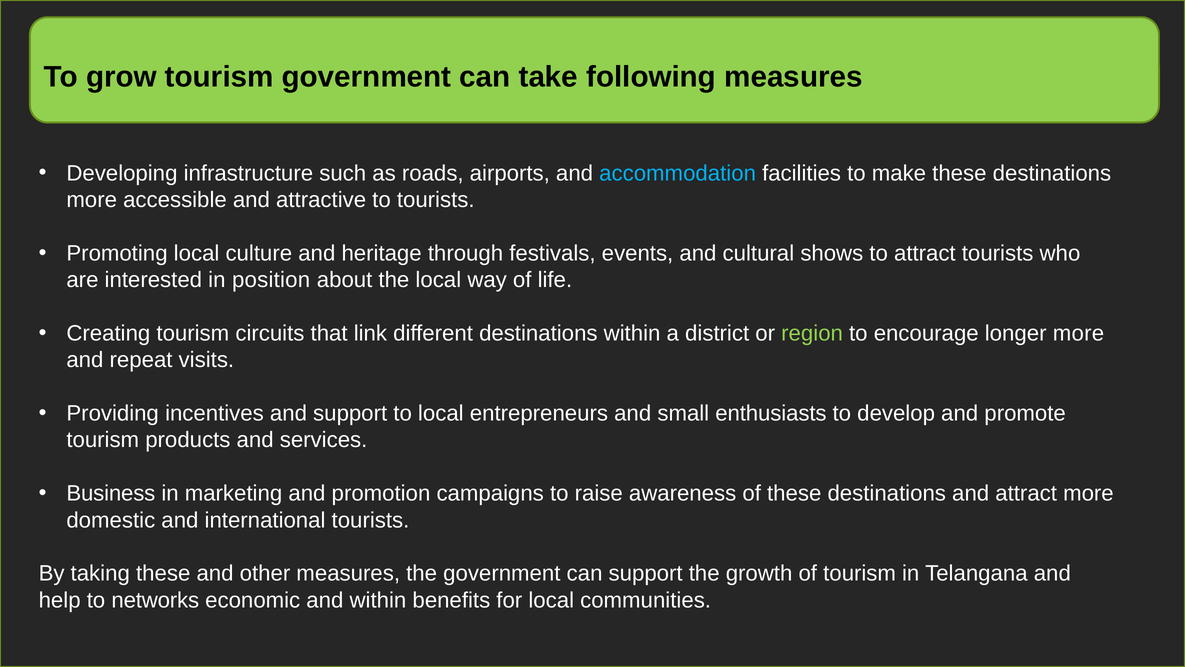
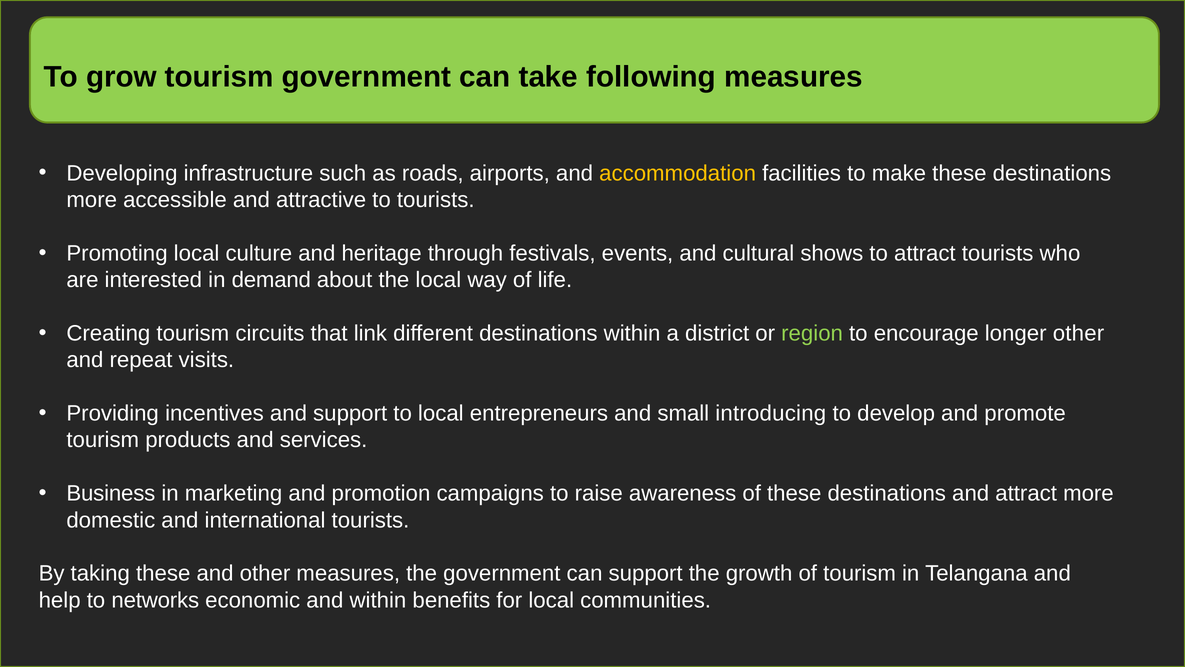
accommodation colour: light blue -> yellow (678, 173)
position: position -> demand (271, 280)
longer more: more -> other (1079, 333)
enthusiasts: enthusiasts -> introducing (771, 413)
